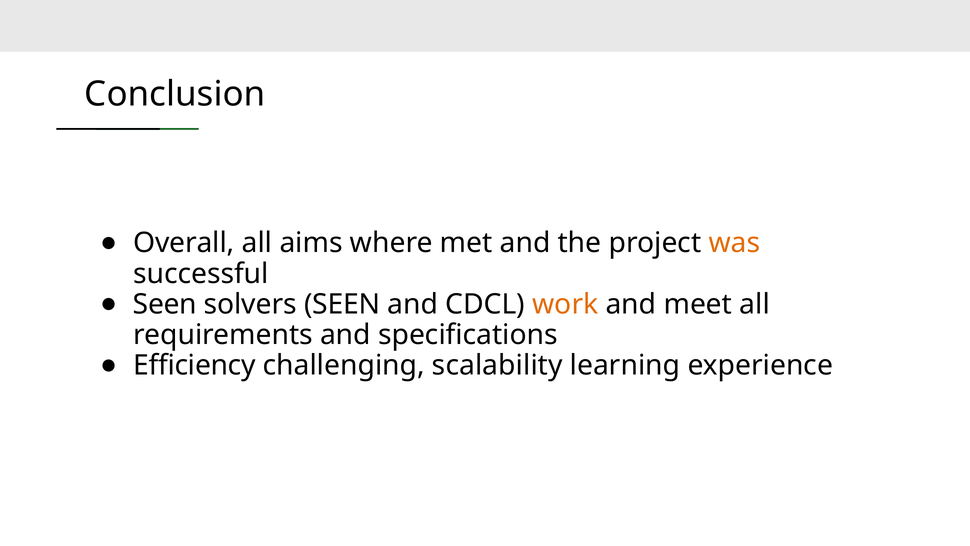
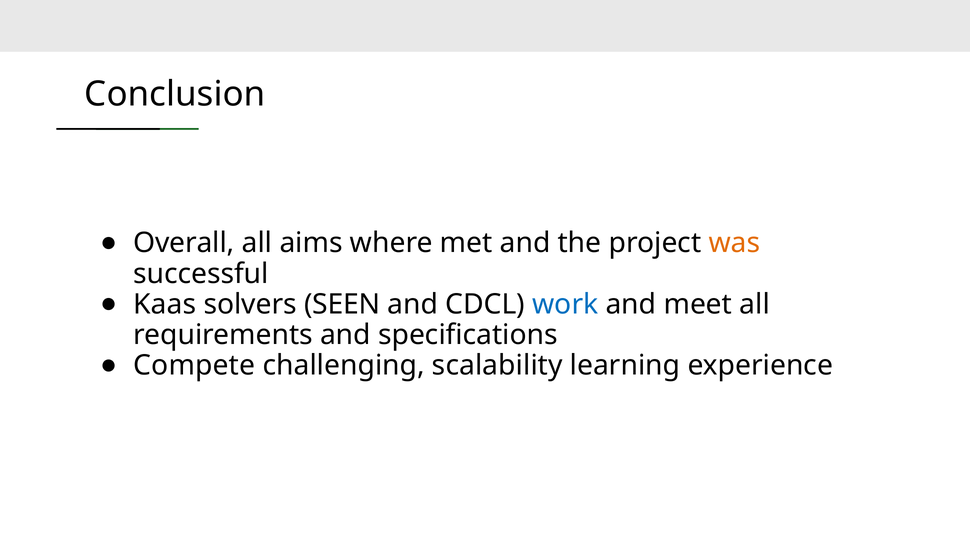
Seen: Seen -> Kaas (165, 304)
work colour: orange -> blue (565, 304)
Efficiency: Efficiency -> Compete (194, 365)
